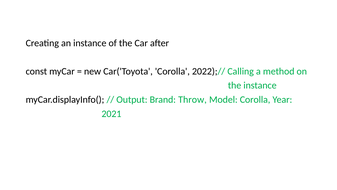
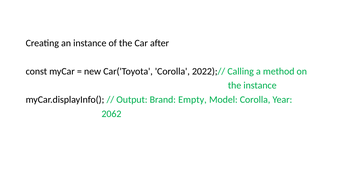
Throw: Throw -> Empty (192, 99)
2021: 2021 -> 2062 (111, 113)
